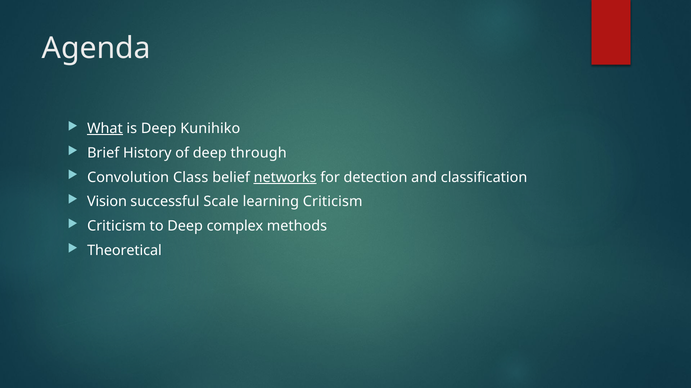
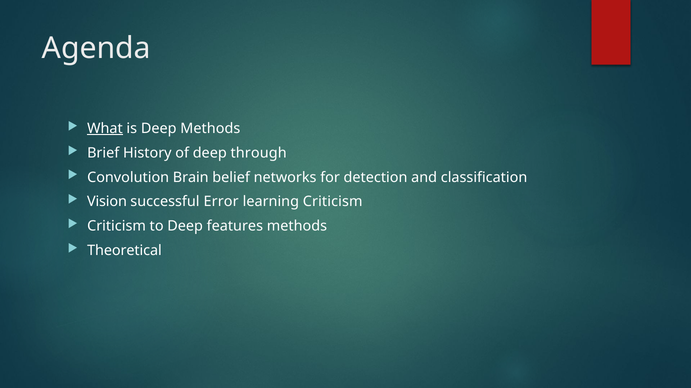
Deep Kunihiko: Kunihiko -> Methods (210, 129)
Class: Class -> Brain (191, 178)
networks underline: present -> none (285, 178)
Scale: Scale -> Error (221, 202)
complex: complex -> features (235, 227)
